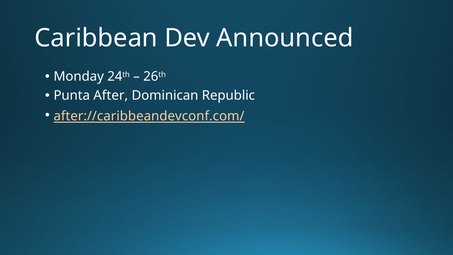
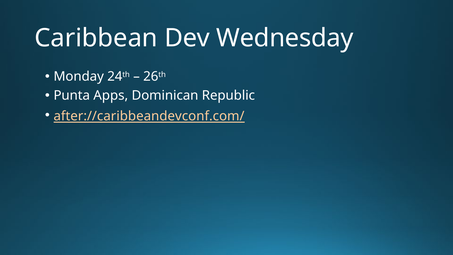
Announced: Announced -> Wednesday (285, 38)
After: After -> Apps (111, 96)
